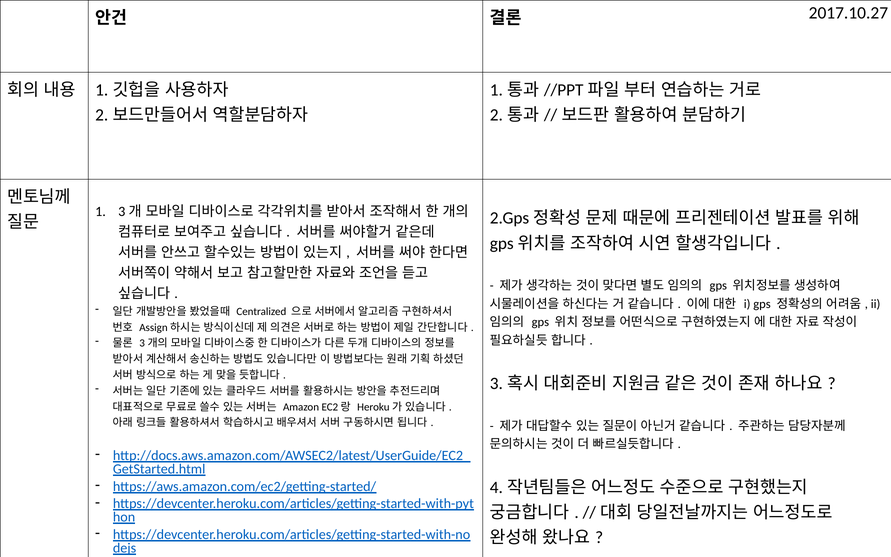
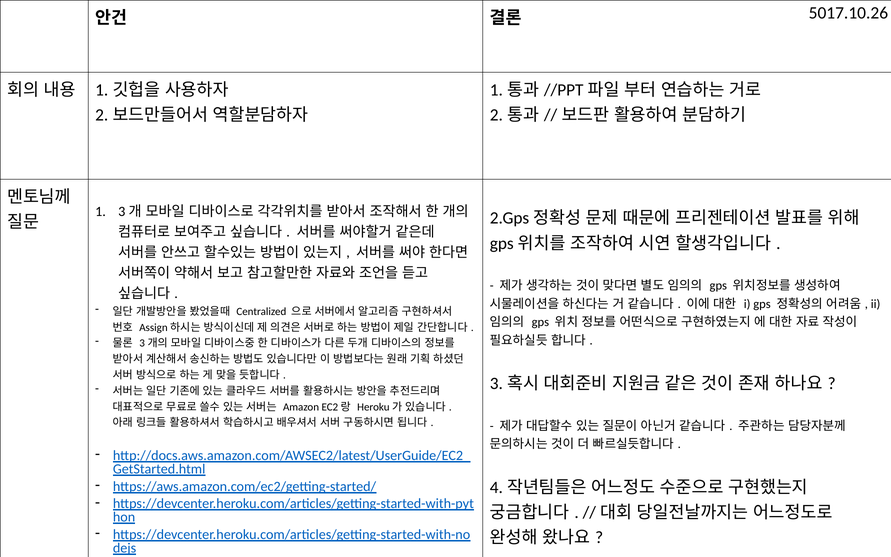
2017.10.27: 2017.10.27 -> 5017.10.26 (848, 13)
